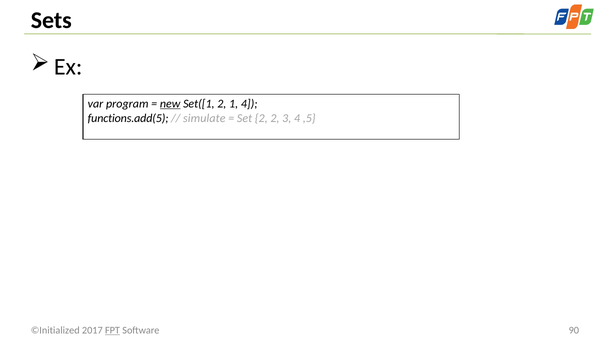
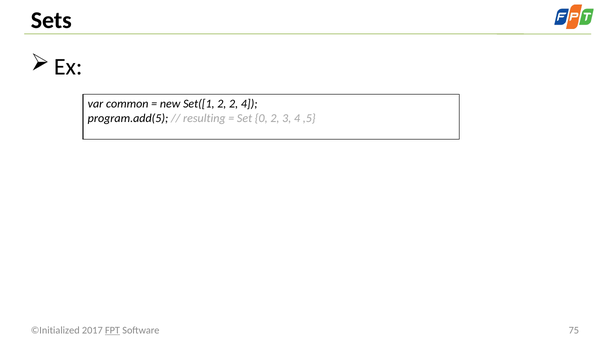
program: program -> common (127, 104)
new underline: present -> none (170, 104)
2 1: 1 -> 2 (234, 104)
functions.add(5: functions.add(5 -> program.add(5 (128, 118)
simulate: simulate -> resulting (204, 118)
Set 2: 2 -> 0 (261, 118)
90: 90 -> 75 (574, 331)
